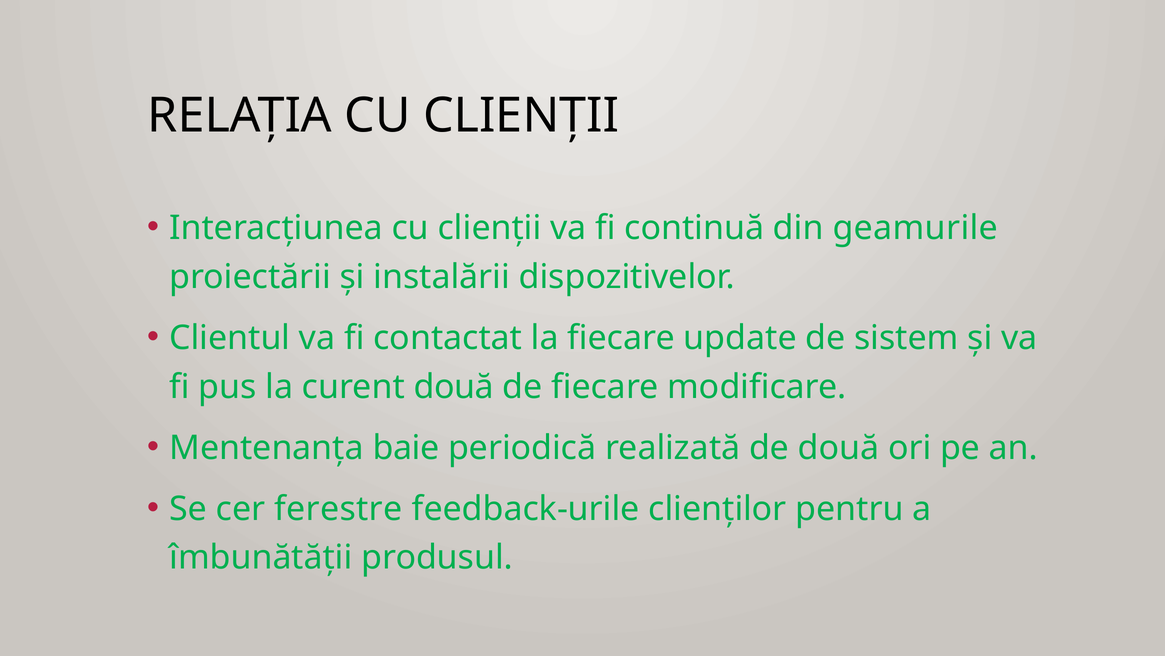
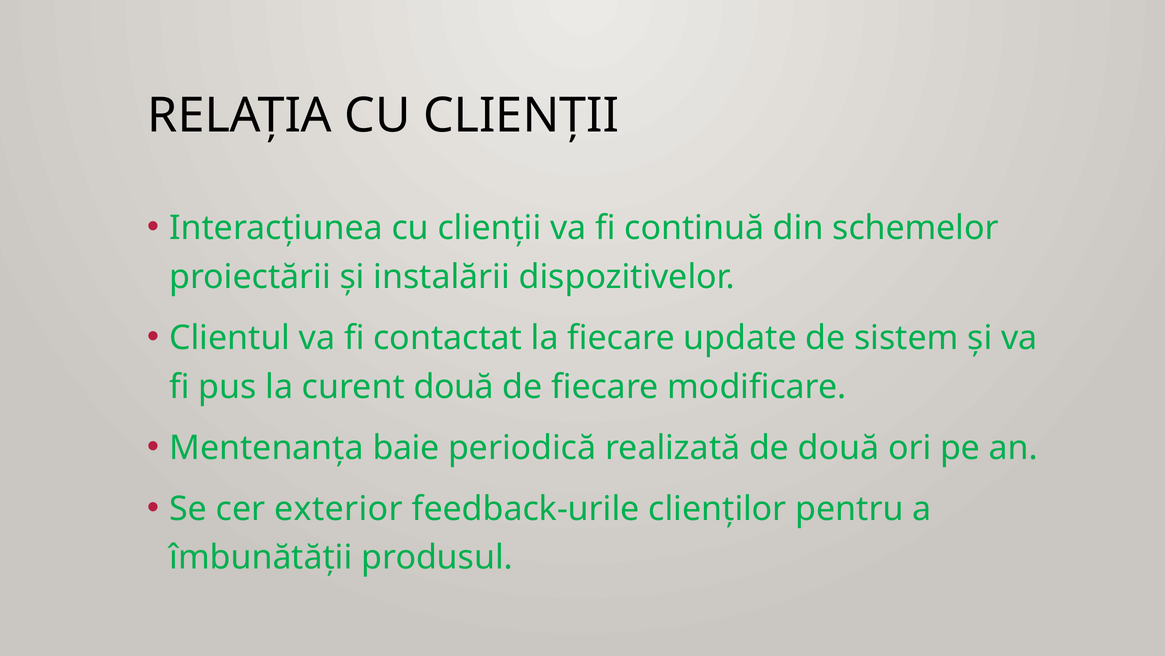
geamurile: geamurile -> schemelor (915, 228)
ferestre: ferestre -> exterior (338, 508)
